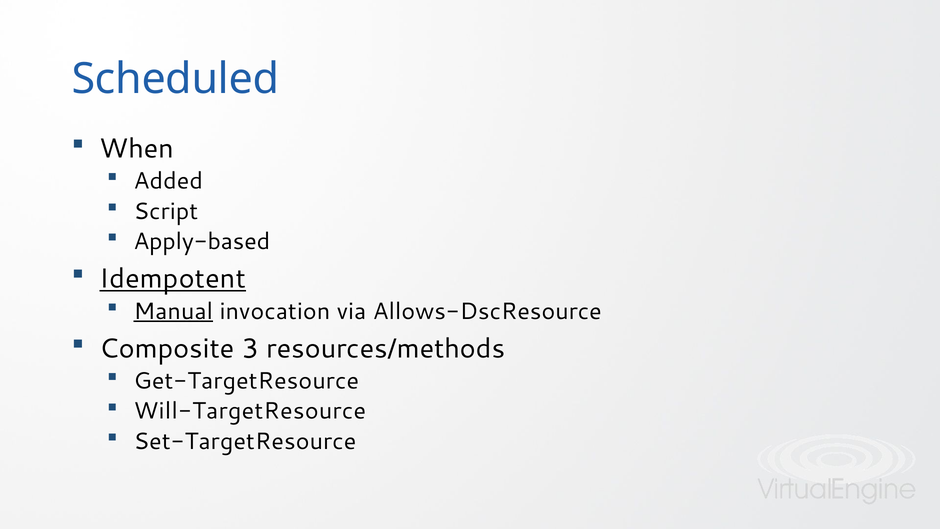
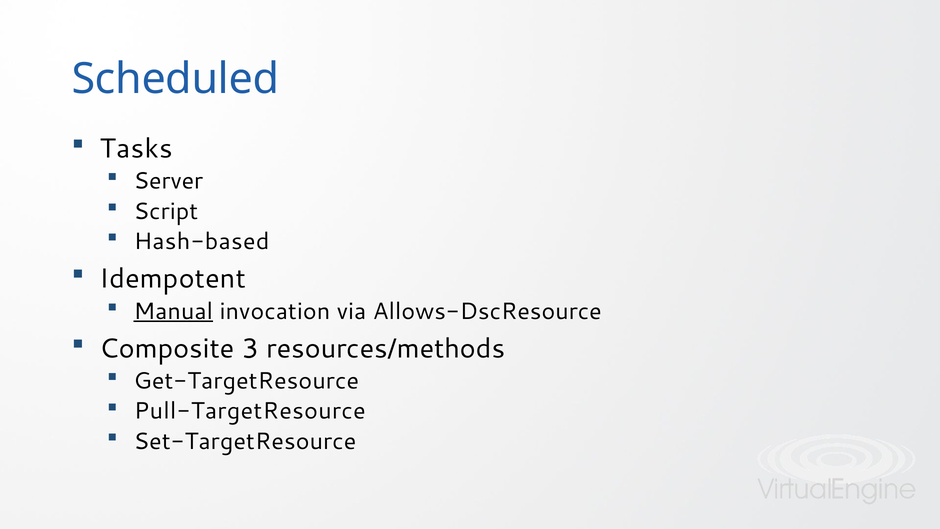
When: When -> Tasks (136, 149)
Added: Added -> Server (168, 181)
Apply-based: Apply-based -> Hash-based (202, 241)
Idempotent underline: present -> none (173, 279)
Will-TargetResource: Will-TargetResource -> Pull-TargetResource (250, 411)
